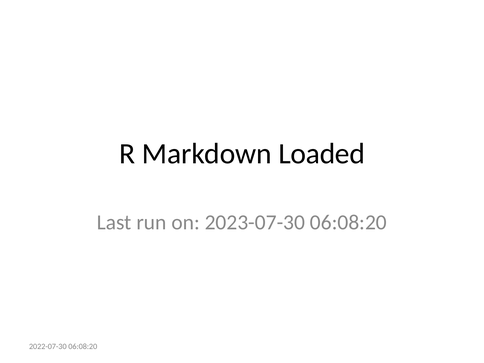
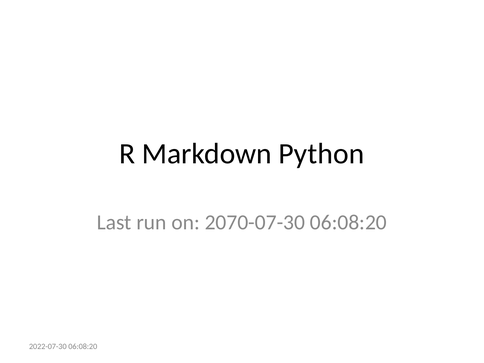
Loaded: Loaded -> Python (321, 154)
2023-07-30: 2023-07-30 -> 2070-07-30 (255, 223)
